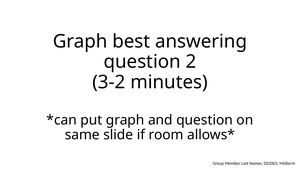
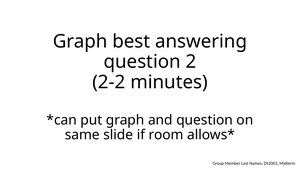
3-2: 3-2 -> 2-2 (109, 82)
